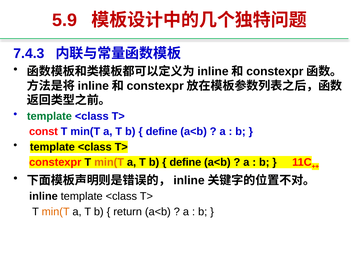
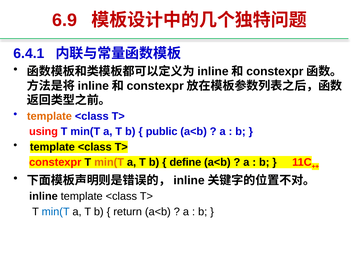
5.9: 5.9 -> 6.9 (65, 20)
7.4.3: 7.4.3 -> 6.4.1 (29, 53)
template colour: green -> orange (49, 116)
const: const -> using (44, 131)
define: define -> public (162, 131)
min(T colour: orange -> blue (56, 211)
